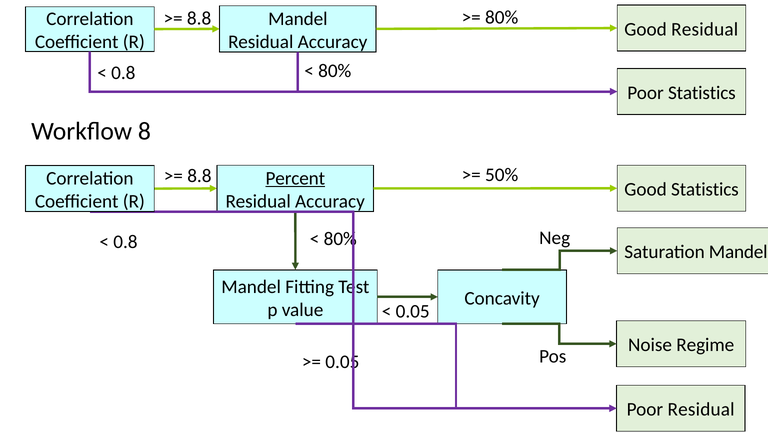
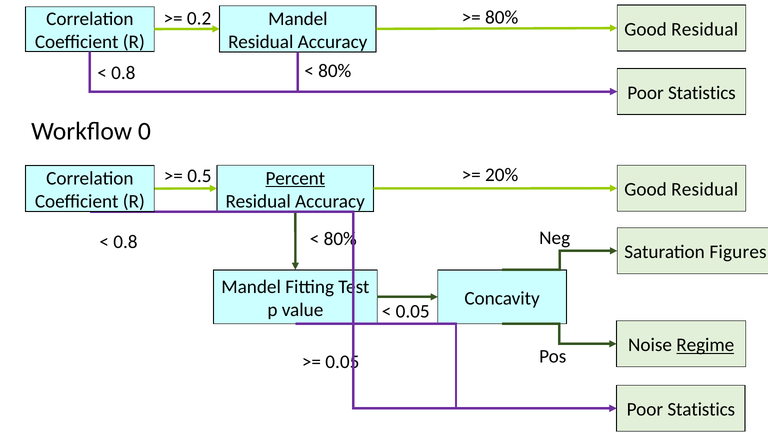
8.8: 8.8 -> 0.2 (199, 18)
8: 8 -> 0 (144, 131)
50%: 50% -> 20% (502, 175)
8.8: 8.8 -> 0.5 (199, 176)
Statistics: Statistics -> Residual (705, 190)
Saturation Mandel: Mandel -> Figures (738, 252)
Regime underline: none -> present (705, 345)
Residual: Residual -> Statistics (701, 410)
